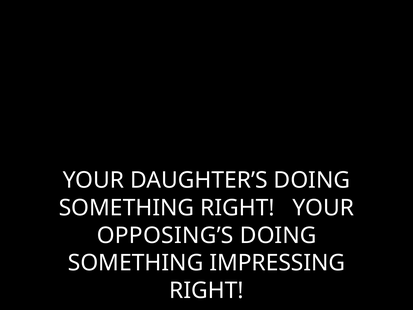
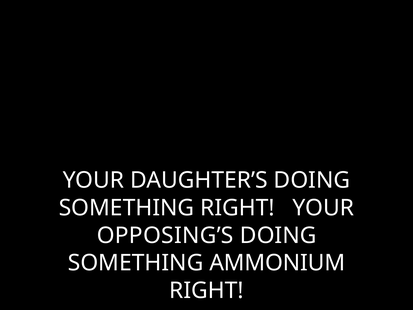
IMPRESSING: IMPRESSING -> AMMONIUM (277, 263)
